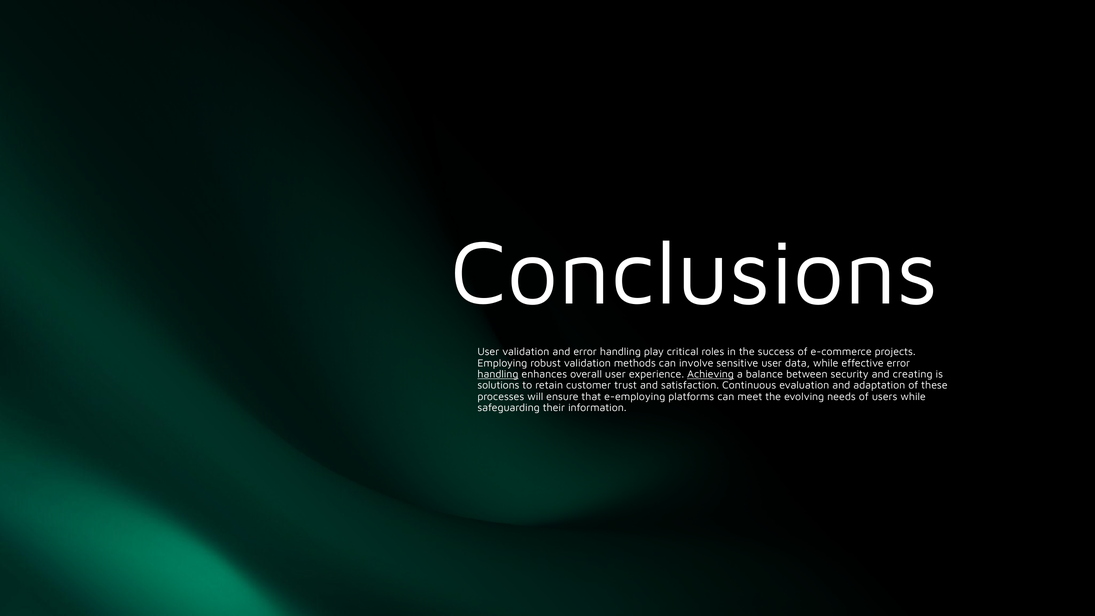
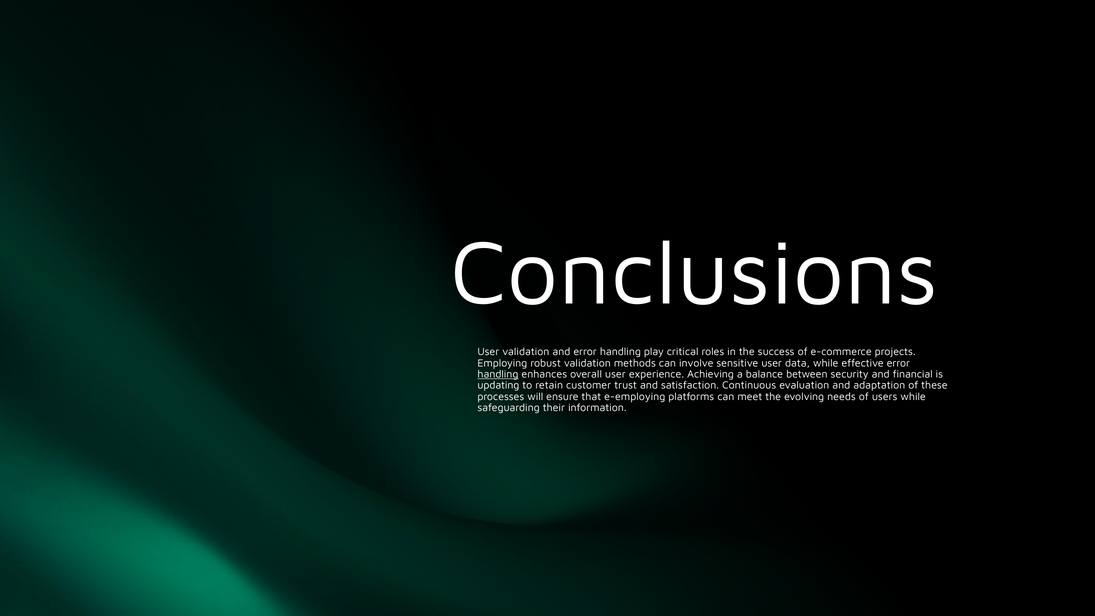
Achieving underline: present -> none (711, 374)
creating: creating -> financial (913, 374)
solutions: solutions -> updating (498, 385)
